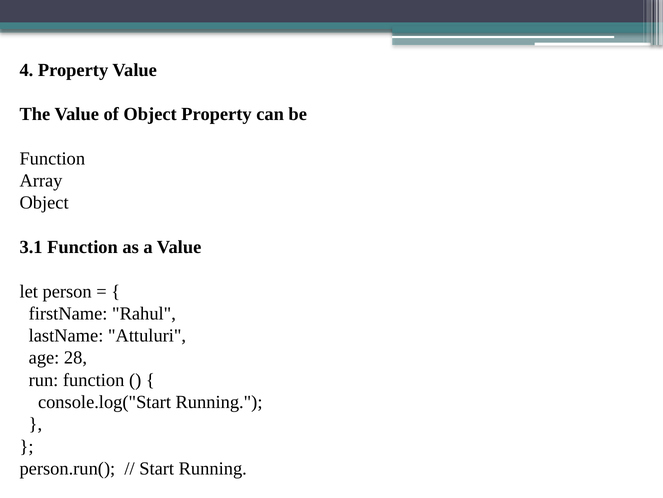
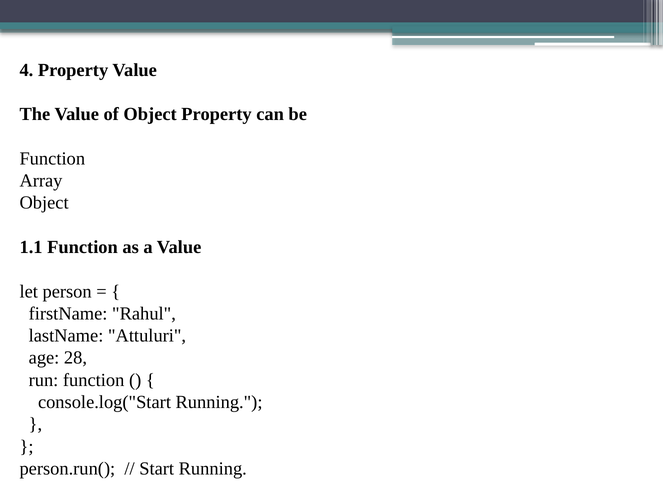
3.1: 3.1 -> 1.1 (31, 247)
